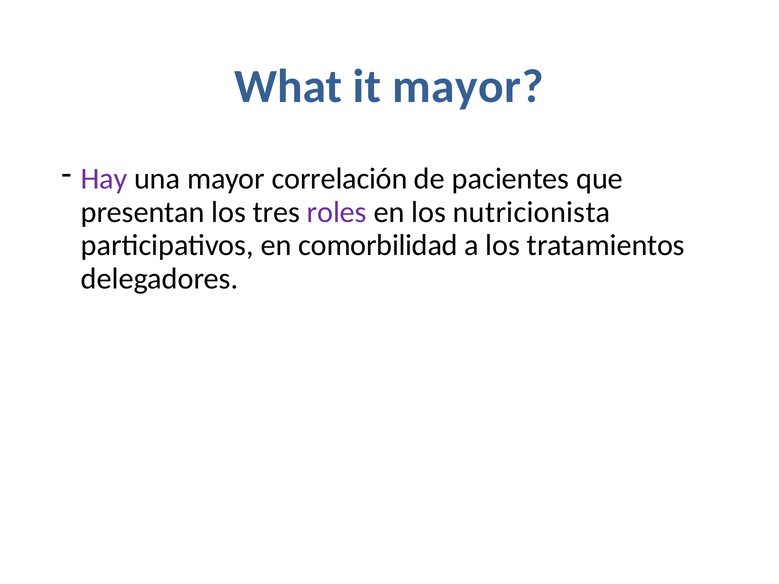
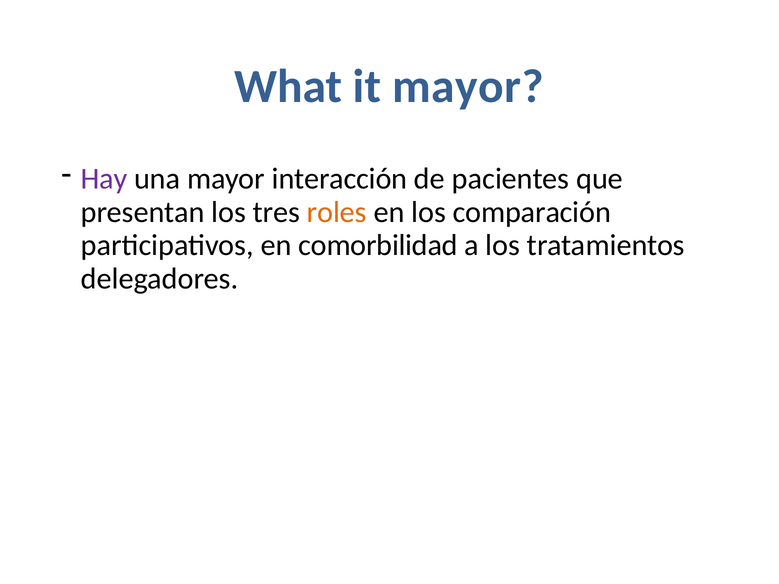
correlación: correlación -> interacción (340, 179)
roles colour: purple -> orange (337, 212)
nutricionista: nutricionista -> comparación (532, 212)
